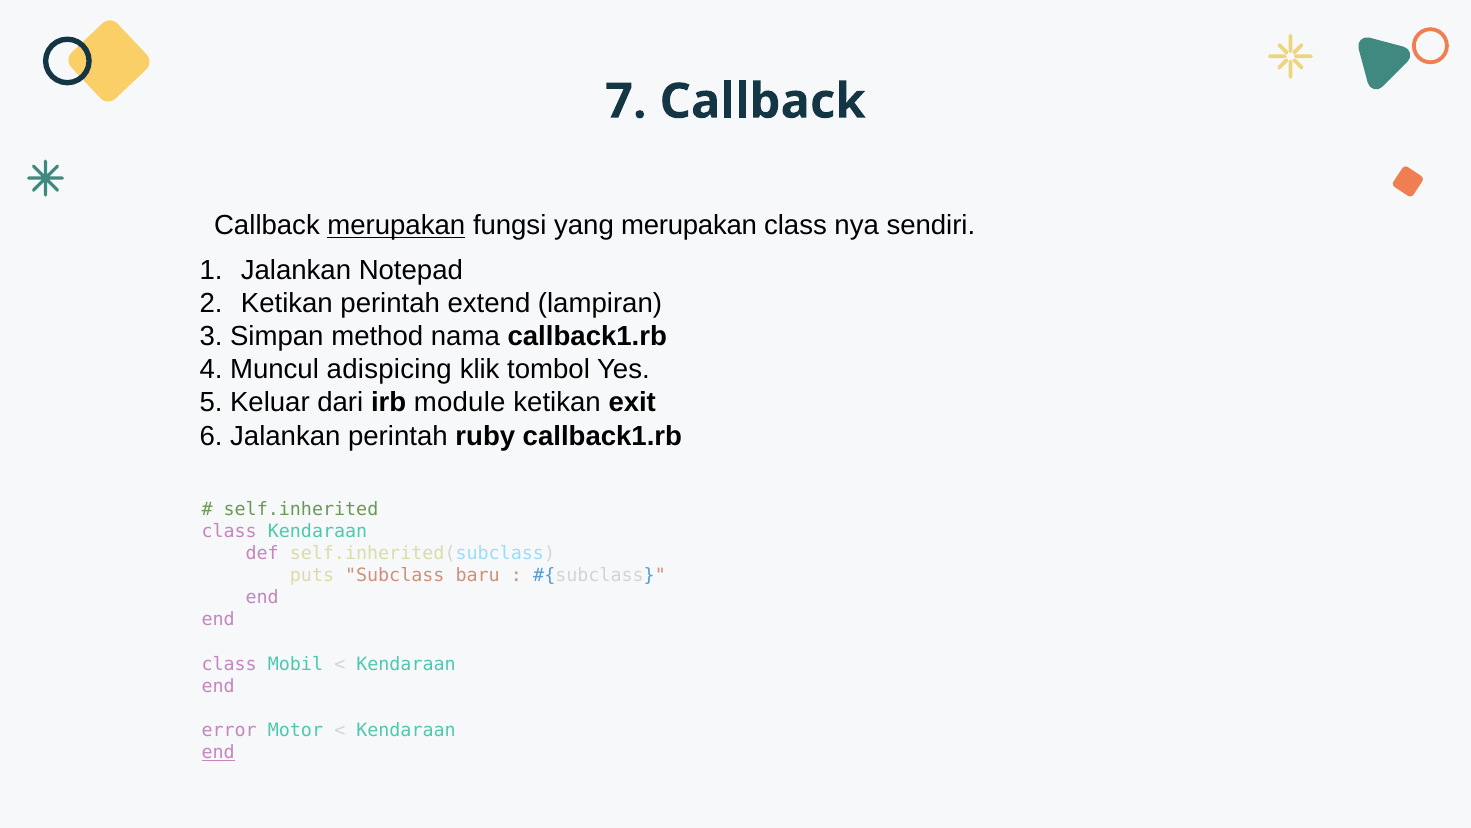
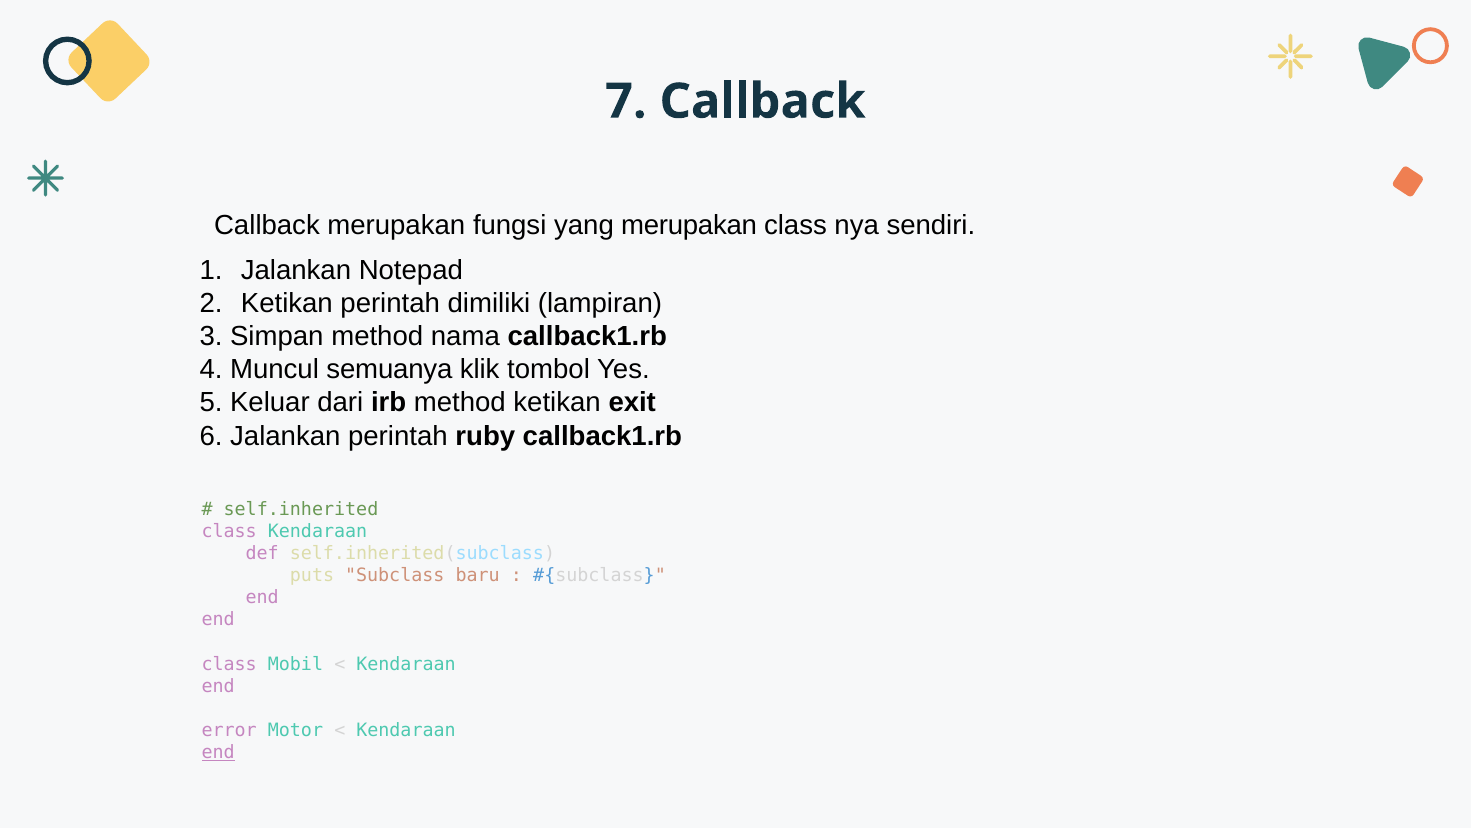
merupakan underline: present -> none (396, 226)
extend: extend -> dimiliki (489, 303)
adispicing: adispicing -> semuanya (389, 369)
irb module: module -> method (460, 403)
